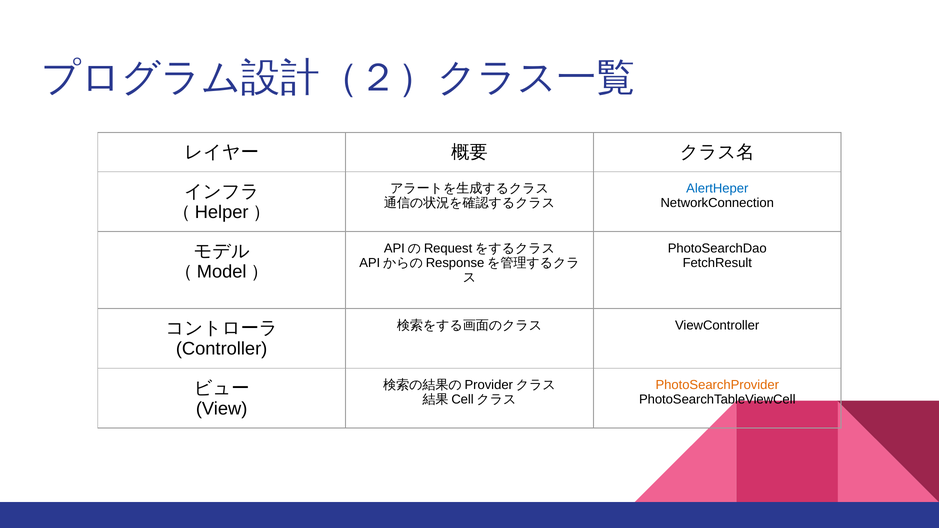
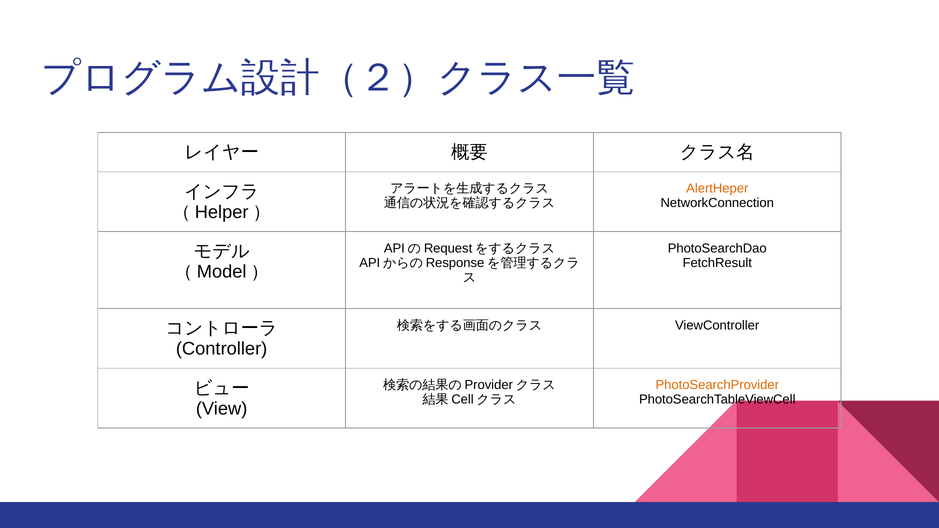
AlertHeper colour: blue -> orange (717, 189)
